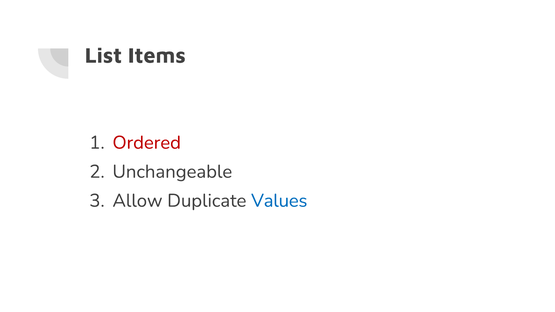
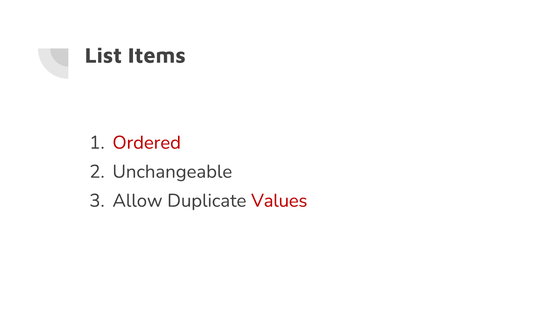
Values colour: blue -> red (279, 201)
